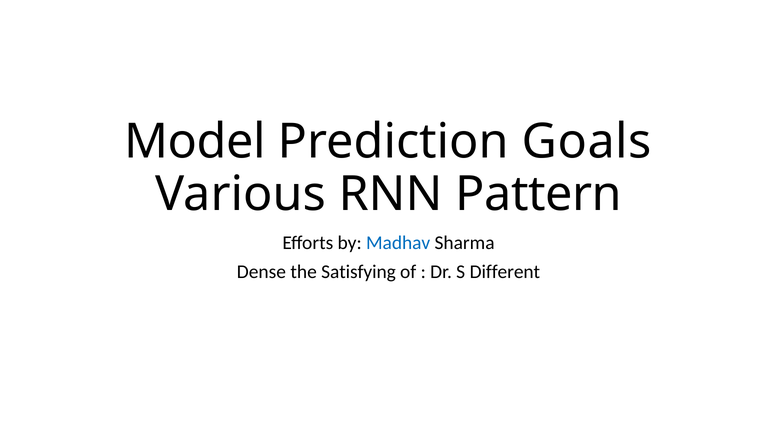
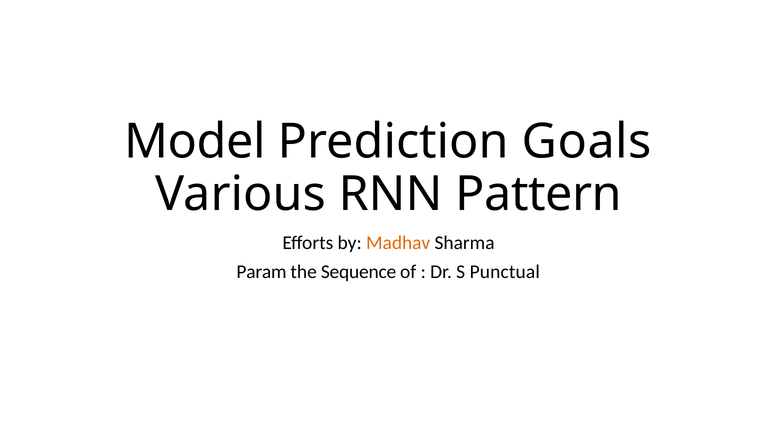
Madhav colour: blue -> orange (398, 243)
Dense: Dense -> Param (262, 272)
Satisfying: Satisfying -> Sequence (359, 272)
Different: Different -> Punctual (505, 272)
